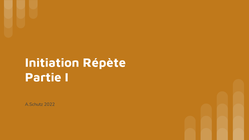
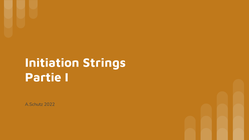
Répète: Répète -> Strings (104, 63)
